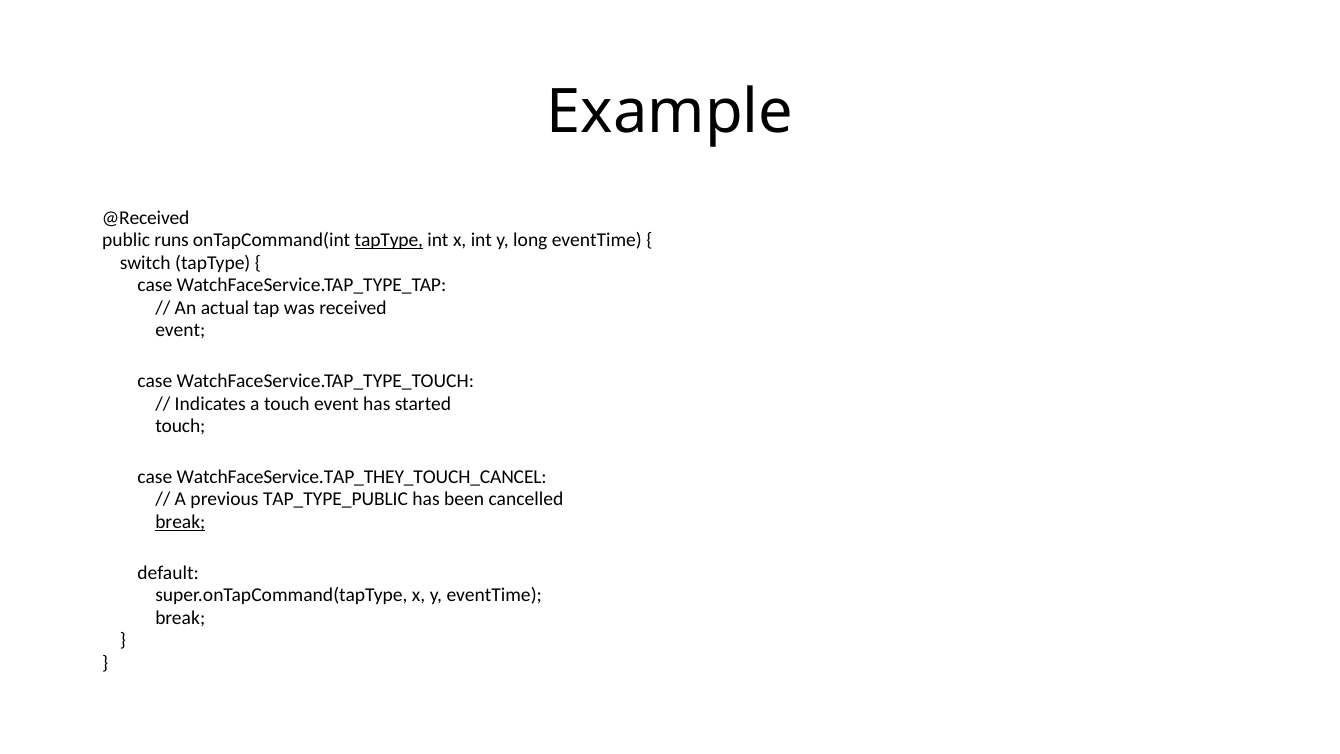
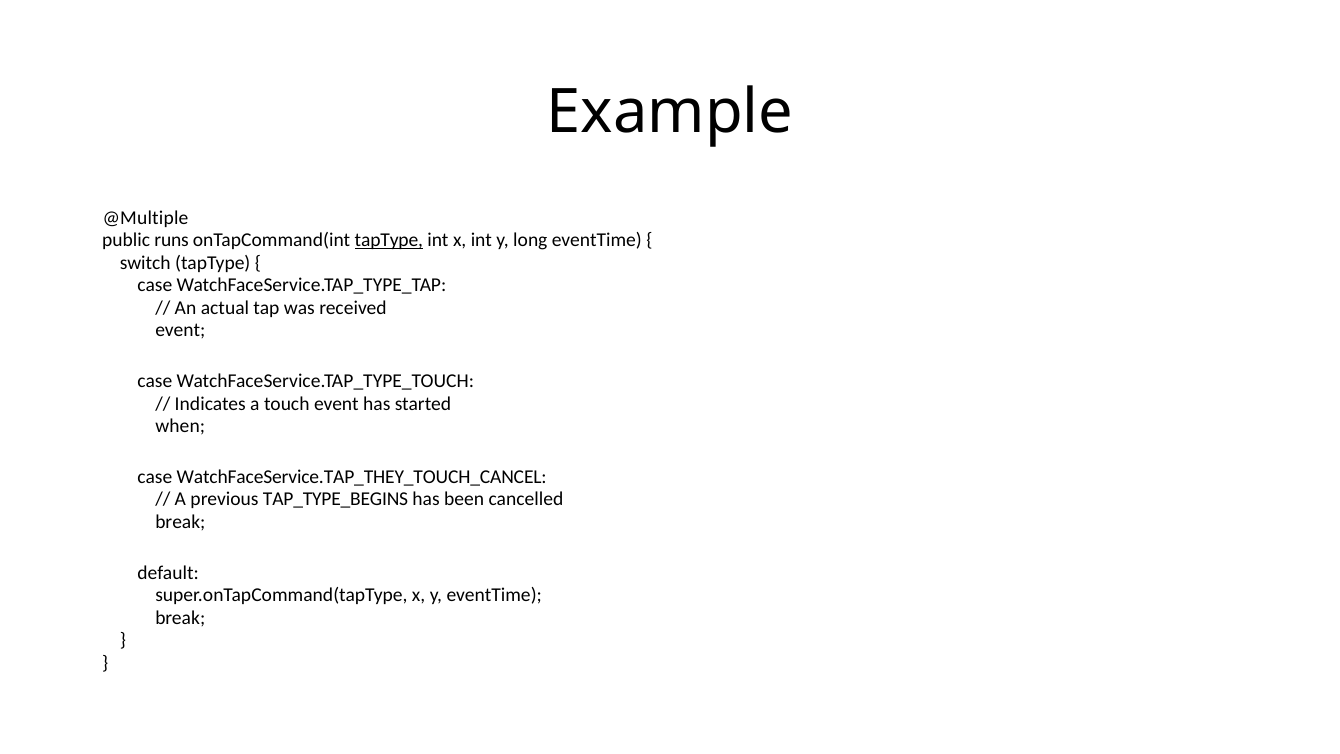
@Received: @Received -> @Multiple (145, 218)
touch: touch -> when (180, 426)
TAP_TYPE_PUBLIC: TAP_TYPE_PUBLIC -> TAP_TYPE_BEGINS (336, 499)
break underline: present -> none (180, 522)
